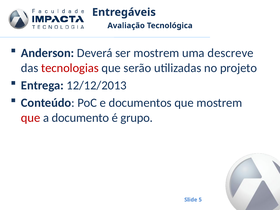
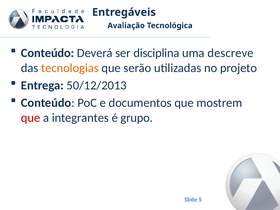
Anderson: Anderson -> Conteúdo (48, 53)
ser mostrem: mostrem -> disciplina (156, 53)
tecnologias colour: red -> orange (70, 68)
12/12/2013: 12/12/2013 -> 50/12/2013 (97, 85)
documento: documento -> integrantes (80, 118)
